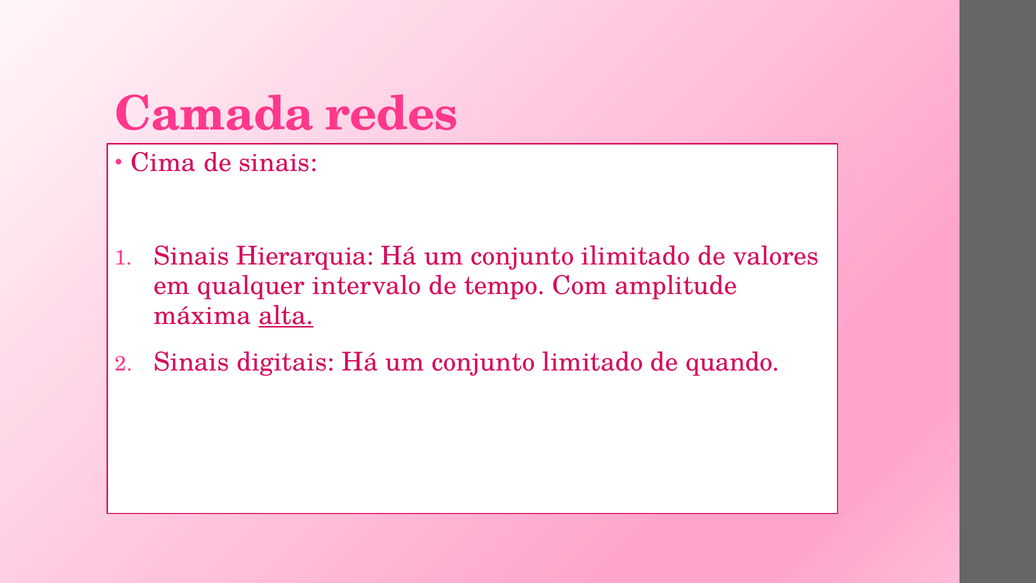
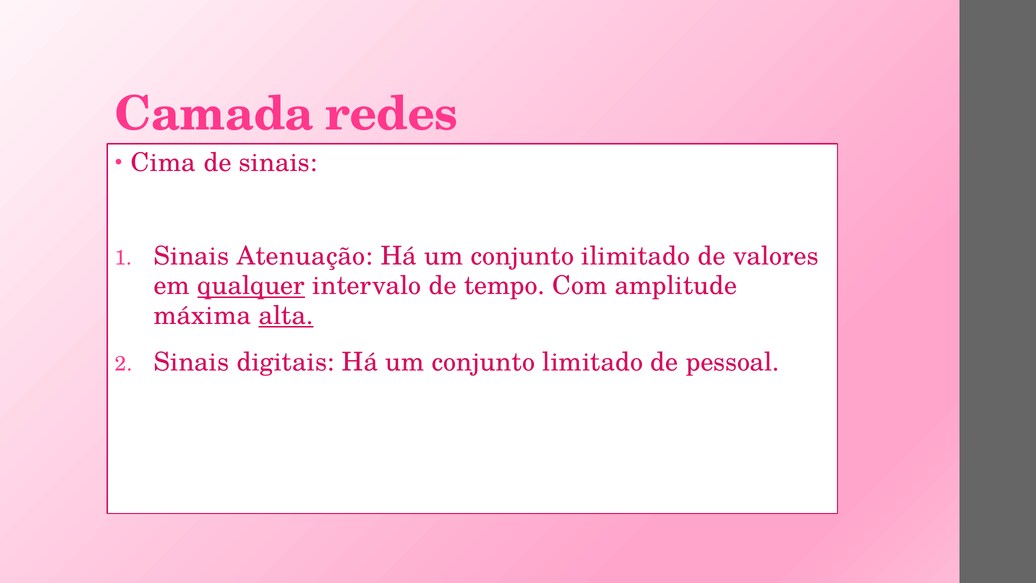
Hierarquia: Hierarquia -> Atenuação (305, 256)
qualquer underline: none -> present (251, 286)
quando: quando -> pessoal (733, 362)
